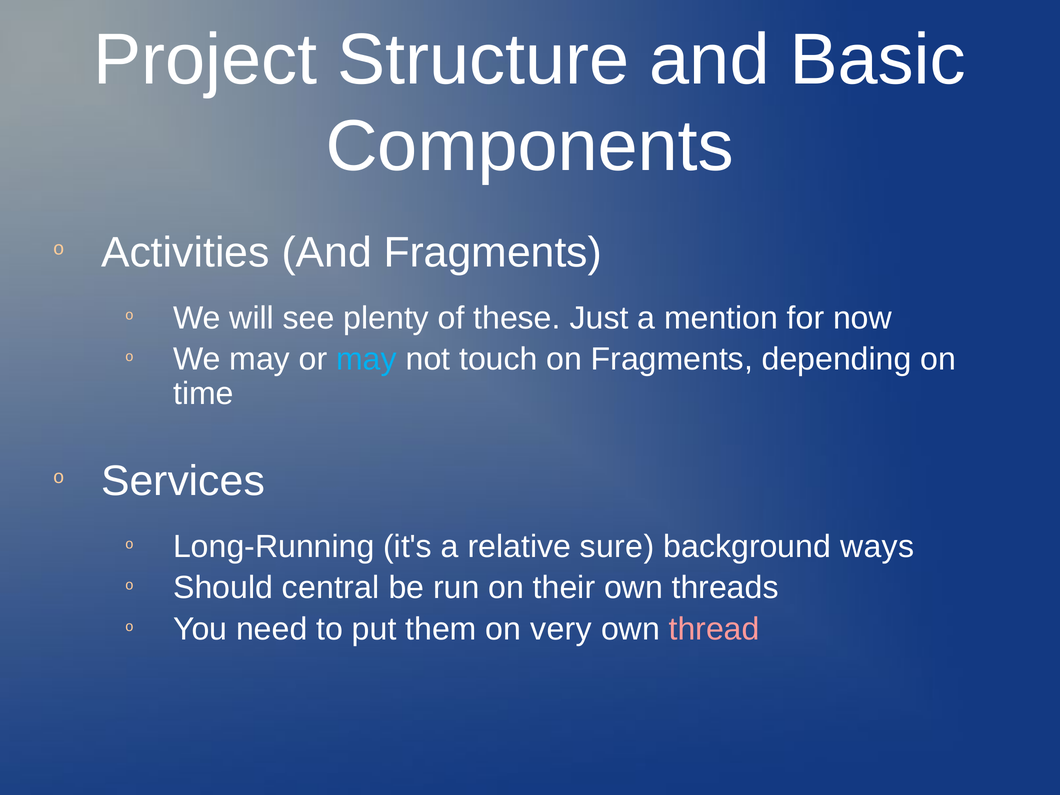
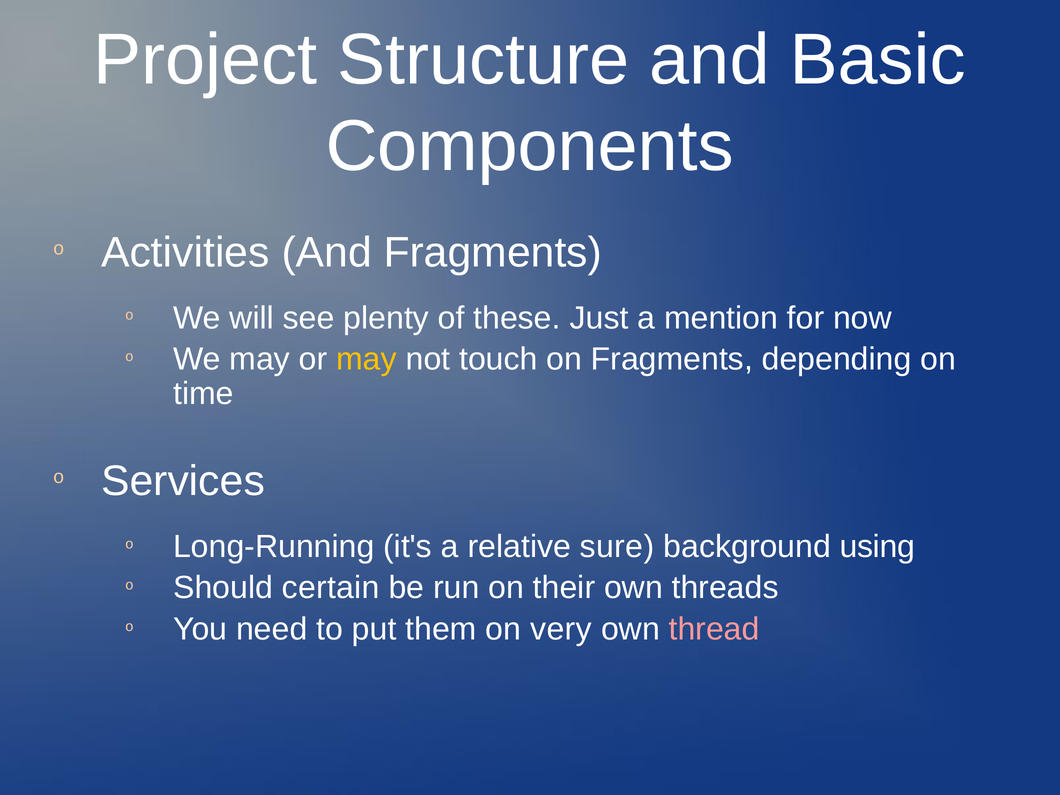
may colour: light blue -> yellow (367, 359)
ways: ways -> using (877, 546)
central: central -> certain (331, 588)
